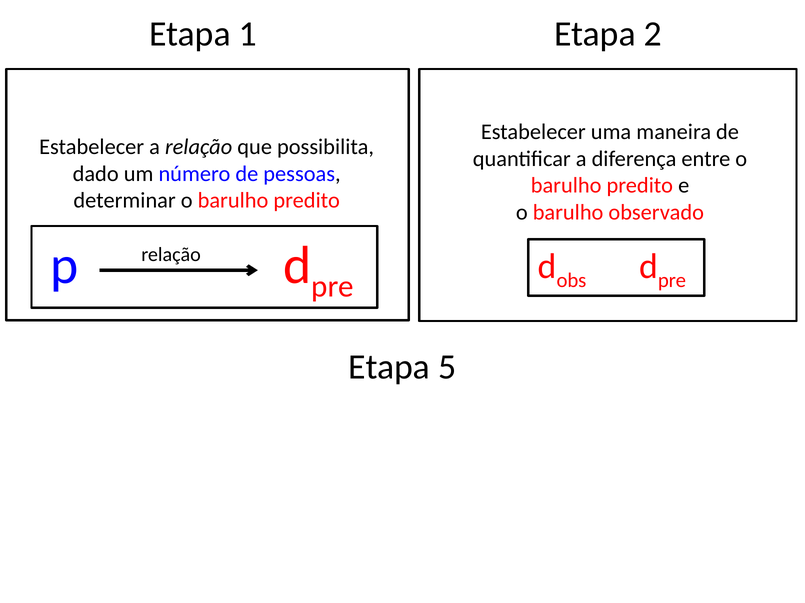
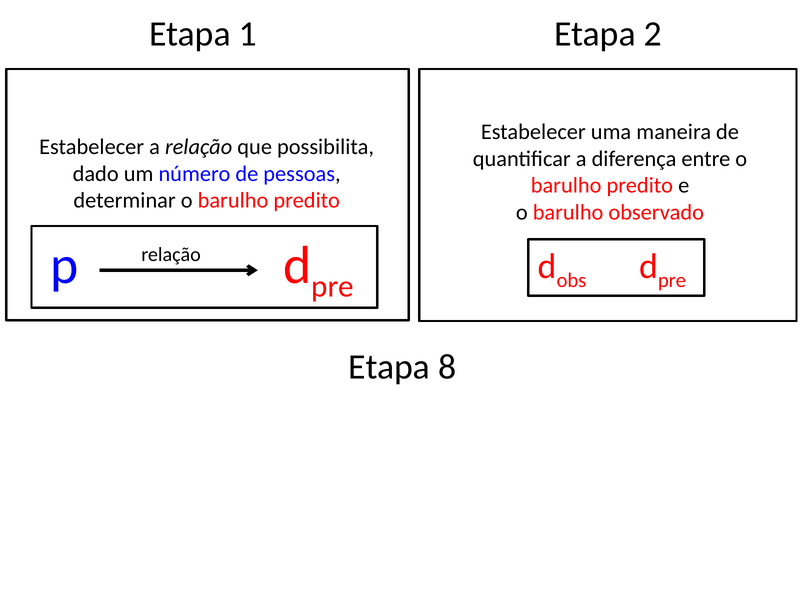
5: 5 -> 8 (447, 368)
